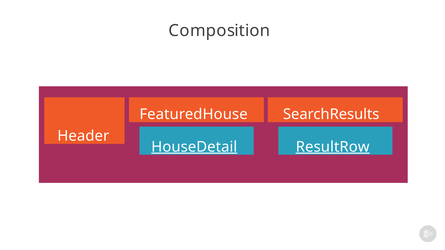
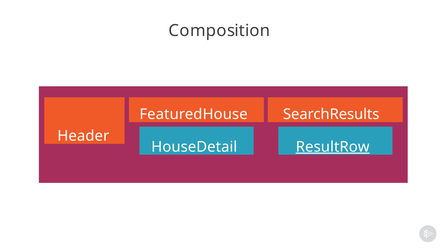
HouseDetail underline: present -> none (194, 147)
